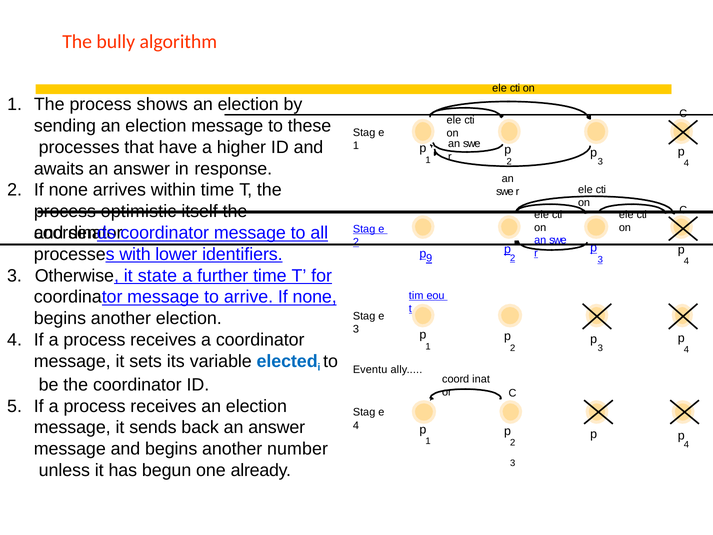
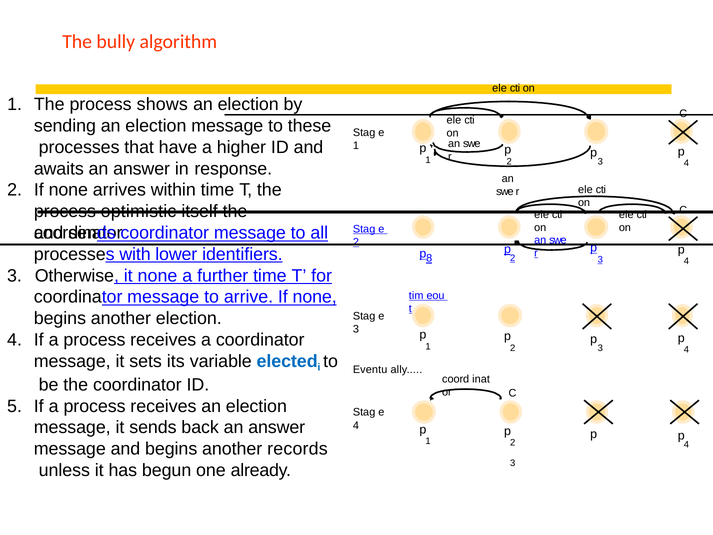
9: 9 -> 8 (429, 258)
it state: state -> none (157, 276)
number: number -> records (297, 449)
